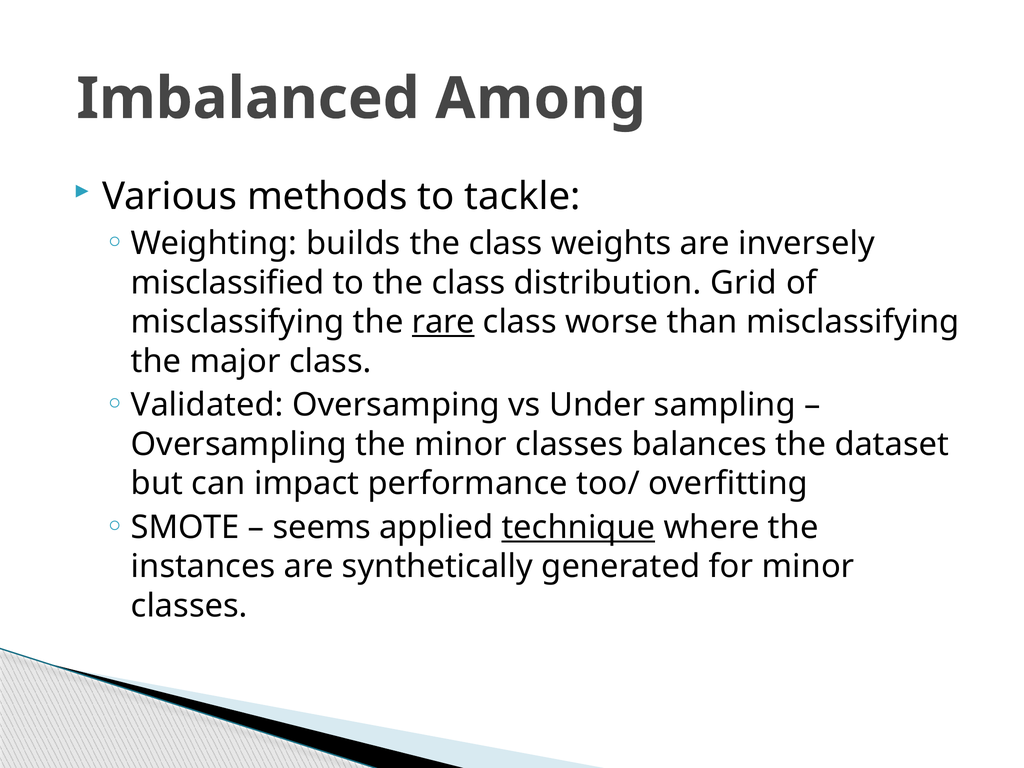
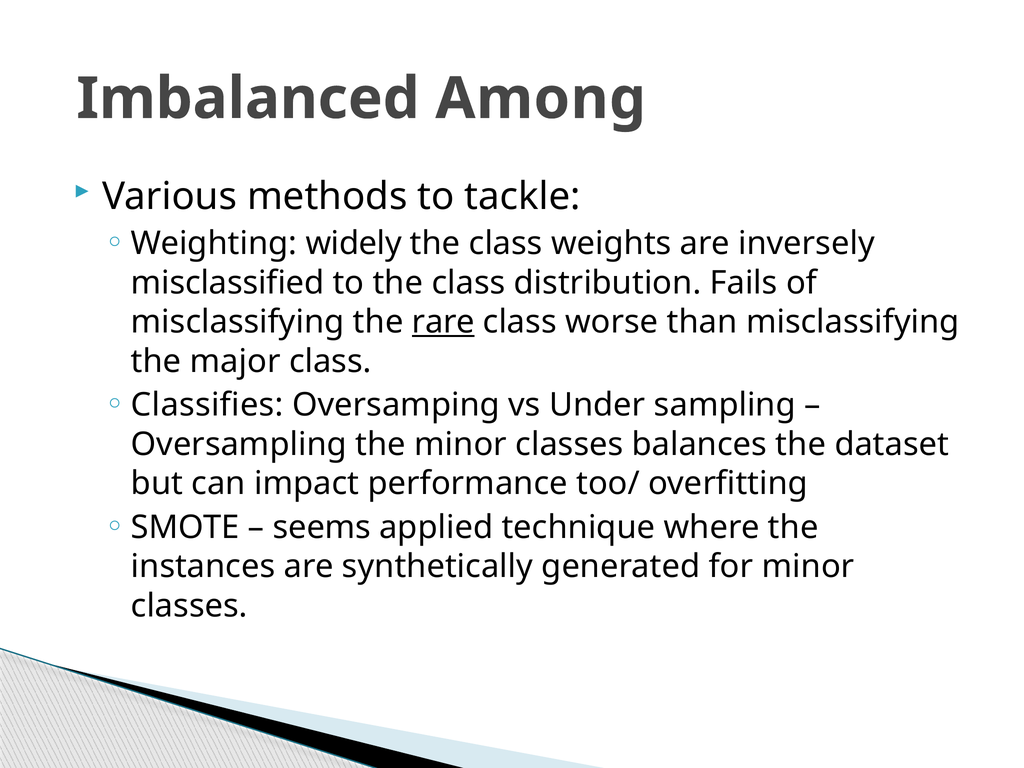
builds: builds -> widely (354, 244)
Grid: Grid -> Fails (744, 283)
Validated: Validated -> Classifies (207, 405)
technique underline: present -> none (578, 527)
